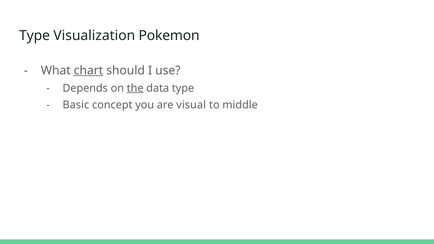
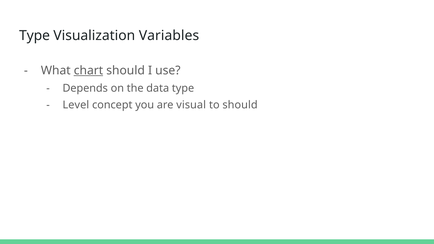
Pokemon: Pokemon -> Variables (169, 36)
the underline: present -> none (135, 88)
Basic: Basic -> Level (76, 105)
to middle: middle -> should (240, 105)
